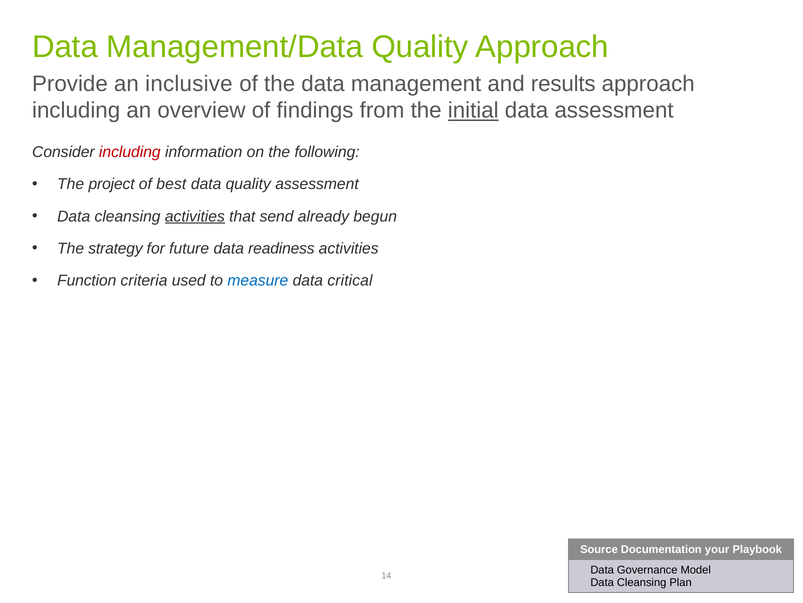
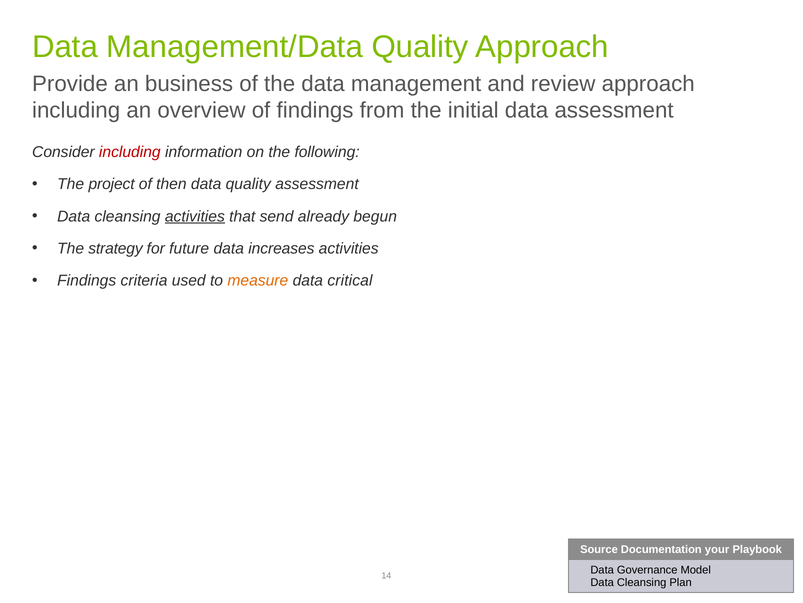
inclusive: inclusive -> business (189, 84)
results: results -> review (563, 84)
initial underline: present -> none (473, 110)
best: best -> then (171, 184)
readiness: readiness -> increases (281, 248)
Function: Function -> Findings (87, 280)
measure colour: blue -> orange (258, 280)
